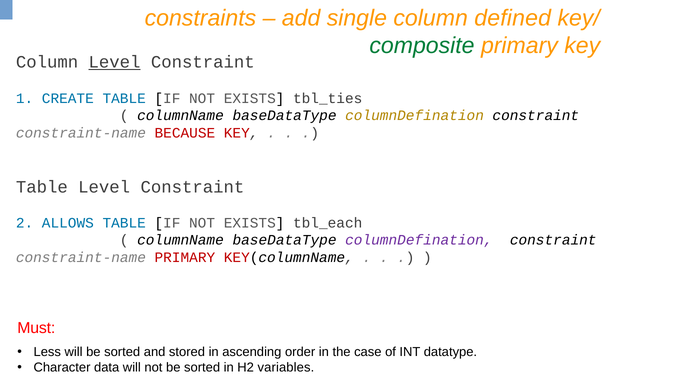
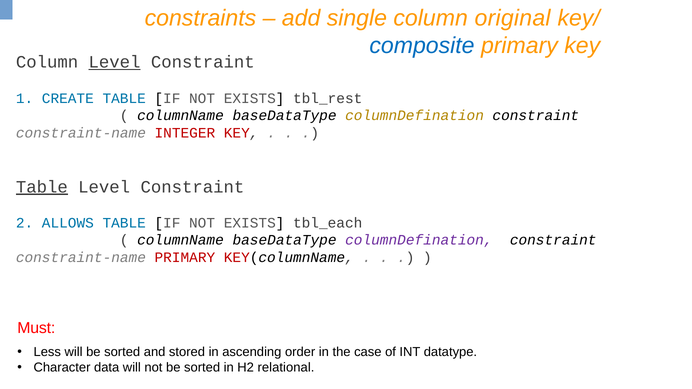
defined: defined -> original (513, 18)
composite colour: green -> blue (422, 46)
tbl_ties: tbl_ties -> tbl_rest (328, 98)
BECAUSE: BECAUSE -> INTEGER (185, 133)
Table underline: none -> present (42, 187)
variables: variables -> relational (286, 368)
